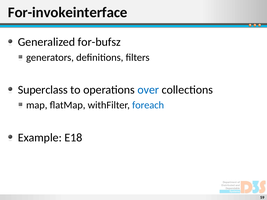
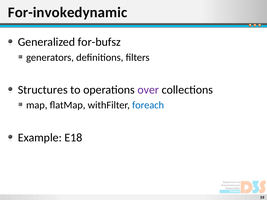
For-invokeinterface: For-invokeinterface -> For-invokedynamic (68, 13)
Superclass: Superclass -> Structures (43, 90)
over colour: blue -> purple (148, 90)
